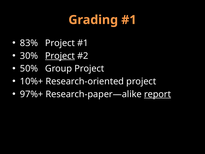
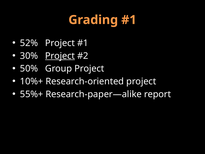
83%: 83% -> 52% (29, 43)
97%+: 97%+ -> 55%+ (32, 94)
report underline: present -> none (158, 94)
